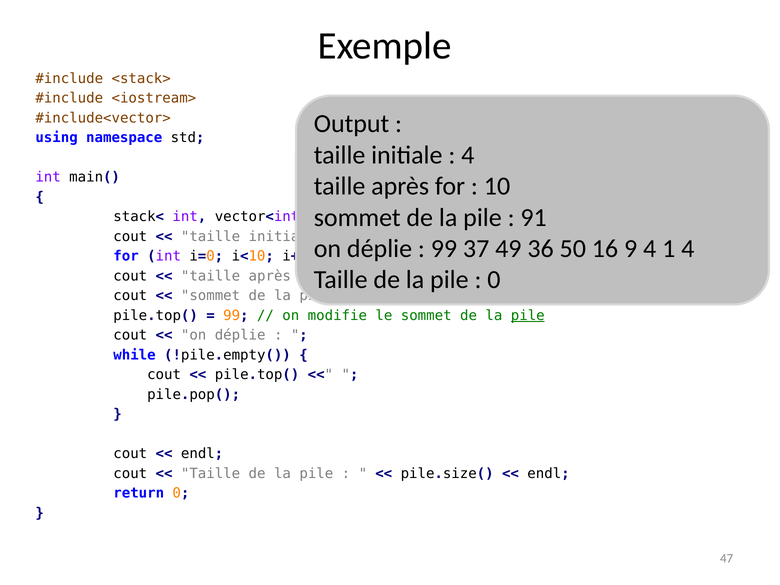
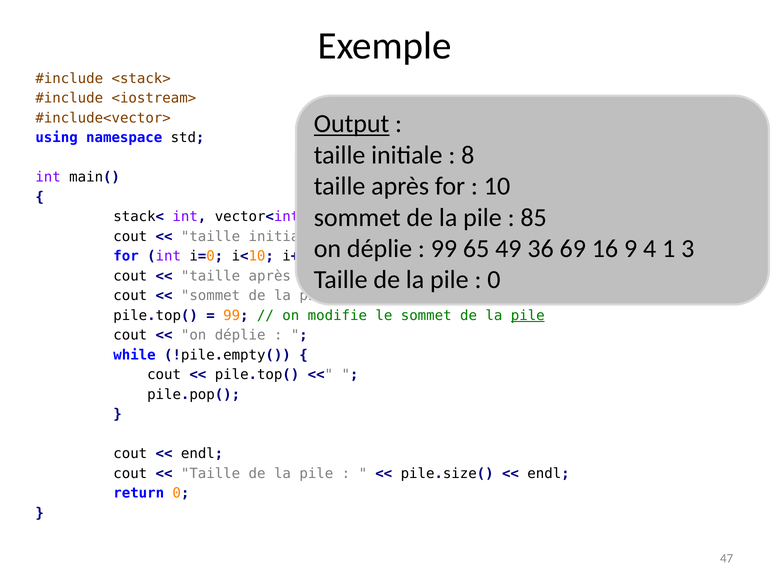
Output underline: none -> present (352, 124)
4: 4 -> 8 (468, 155)
91: 91 -> 85 (534, 217)
37: 37 -> 65 (476, 249)
50: 50 -> 69 (573, 249)
1 4: 4 -> 3 (688, 249)
